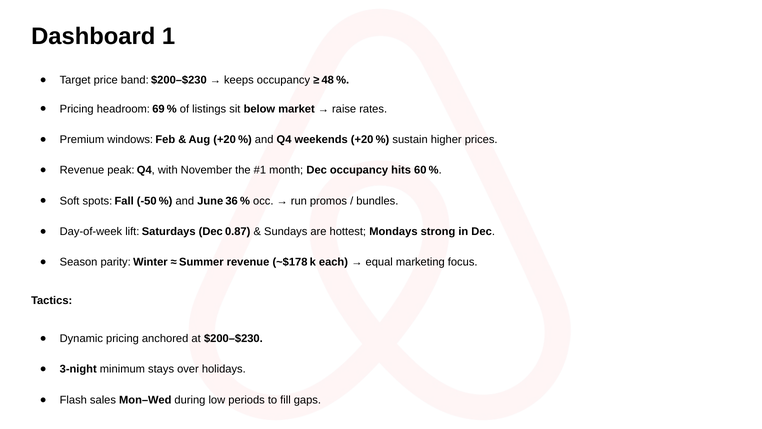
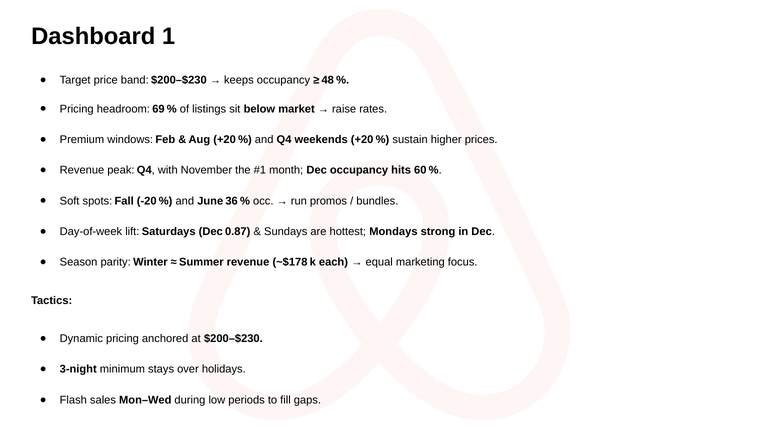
‑50: ‑50 -> ‑20 (147, 201)
